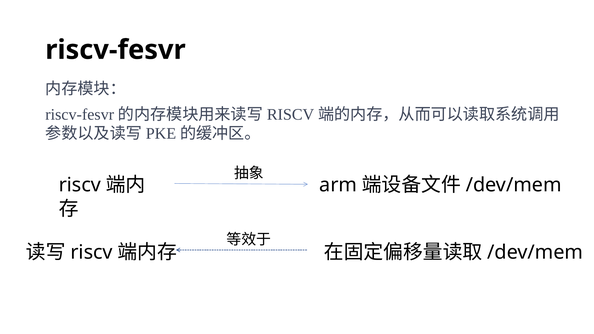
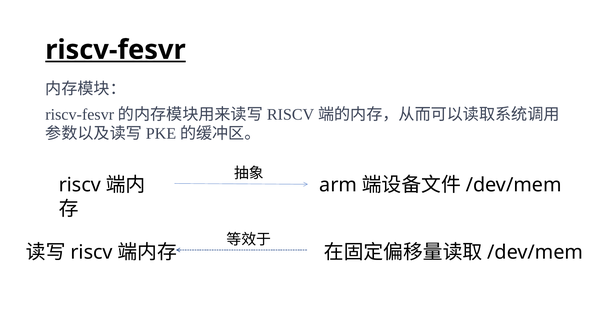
riscv-fesvr underline: none -> present (115, 50)
